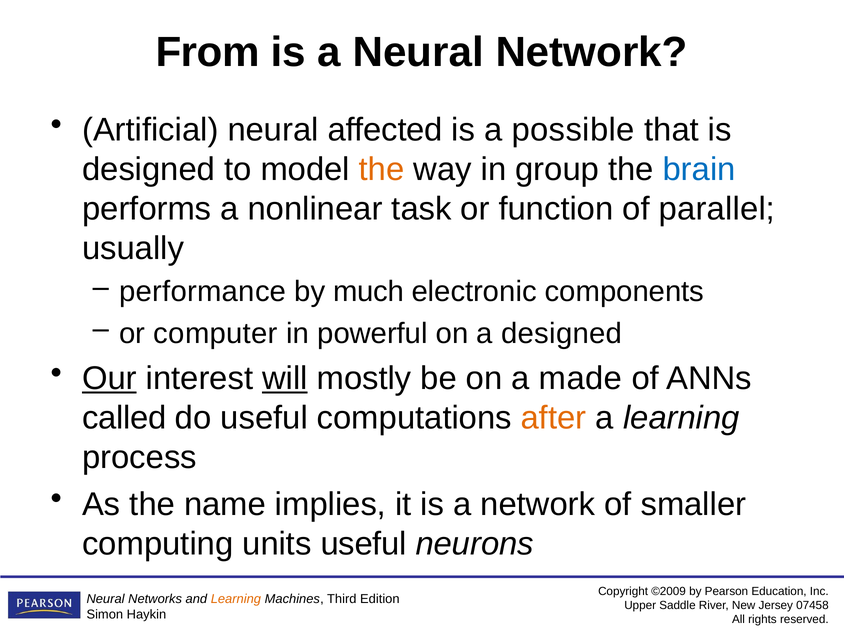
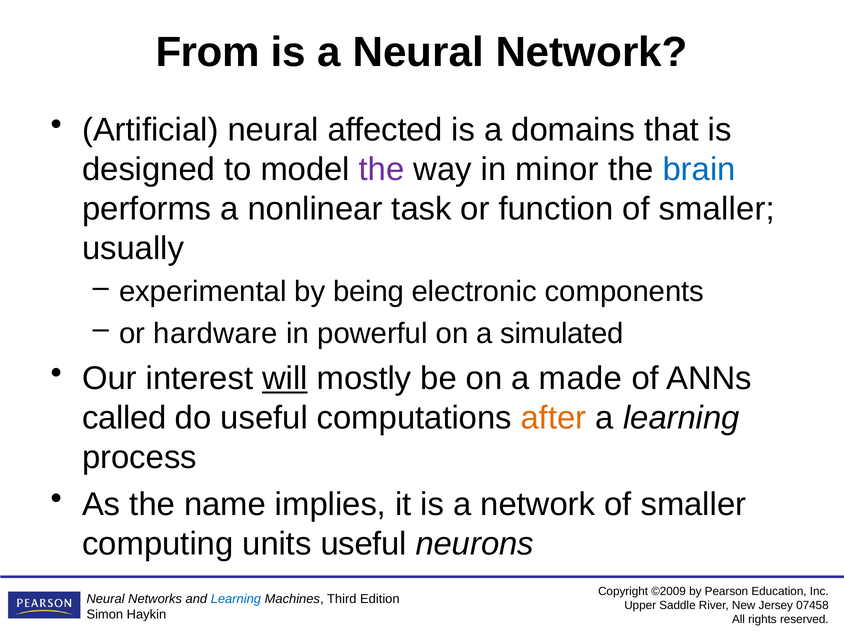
possible: possible -> domains (573, 130)
the colour: orange -> purple (382, 169)
group: group -> minor (557, 169)
function of parallel: parallel -> smaller (717, 209)
performance: performance -> experimental (203, 292)
much: much -> being (369, 292)
computer: computer -> hardware (216, 334)
a designed: designed -> simulated (562, 334)
Our underline: present -> none (109, 379)
Learning colour: orange -> blue (236, 599)
